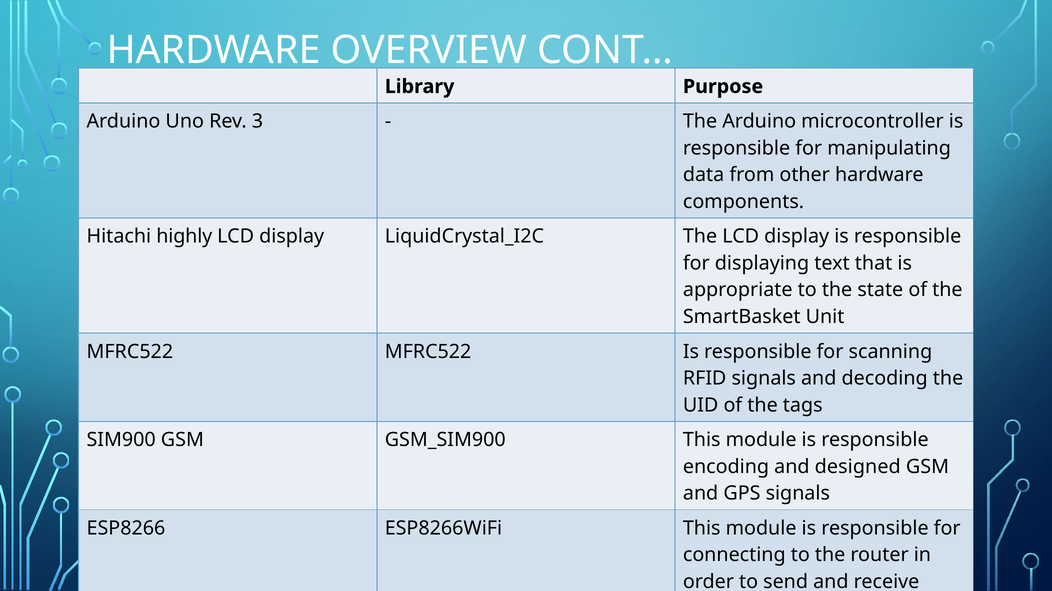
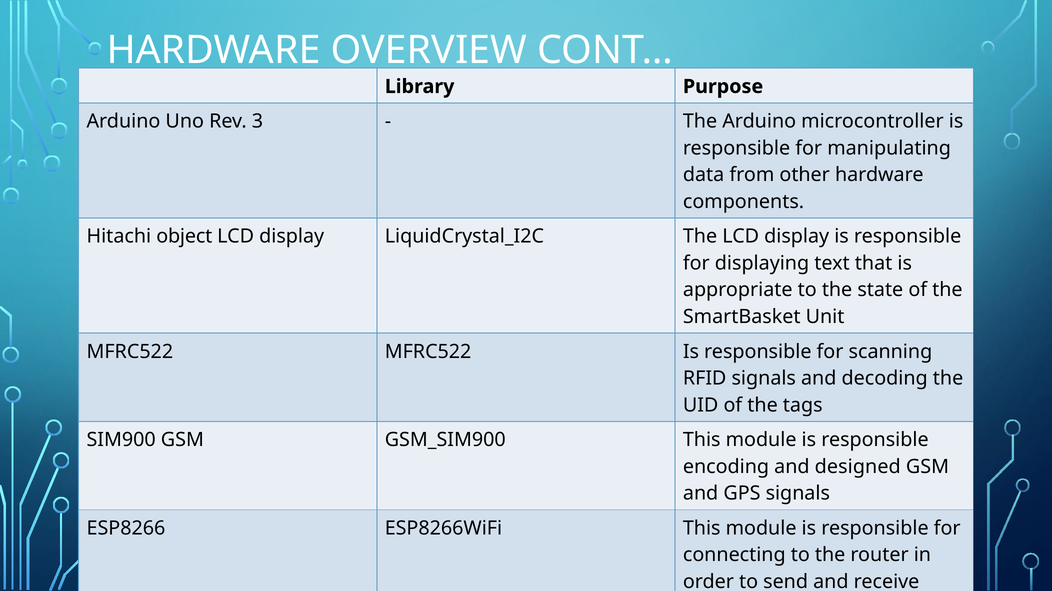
highly: highly -> object (184, 237)
